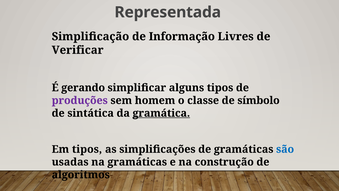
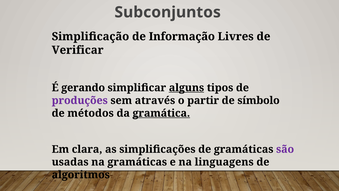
Representada: Representada -> Subconjuntos (168, 12)
alguns underline: none -> present (186, 88)
homem: homem -> através (155, 100)
classe: classe -> partir (203, 100)
sintática: sintática -> métodos (91, 113)
Em tipos: tipos -> clara (87, 149)
são colour: blue -> purple (285, 149)
construção: construção -> linguagens (224, 162)
